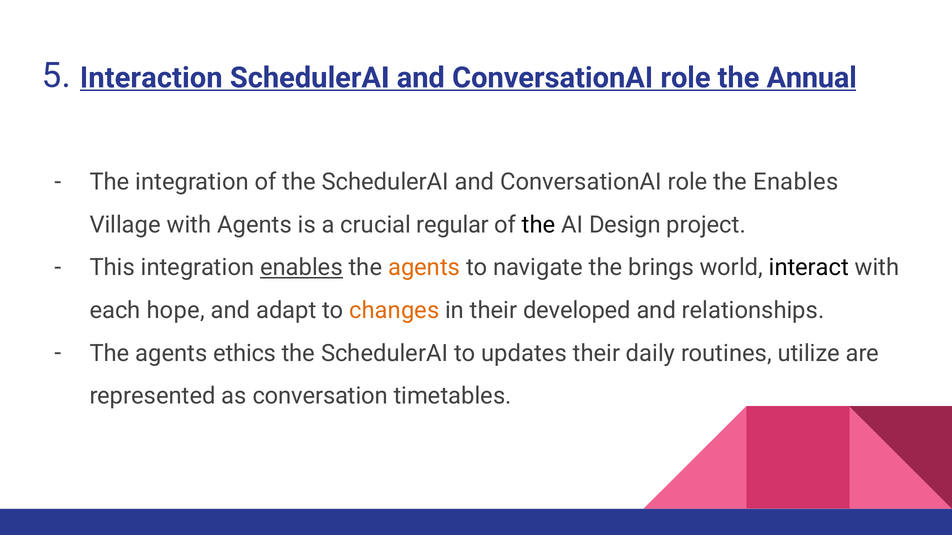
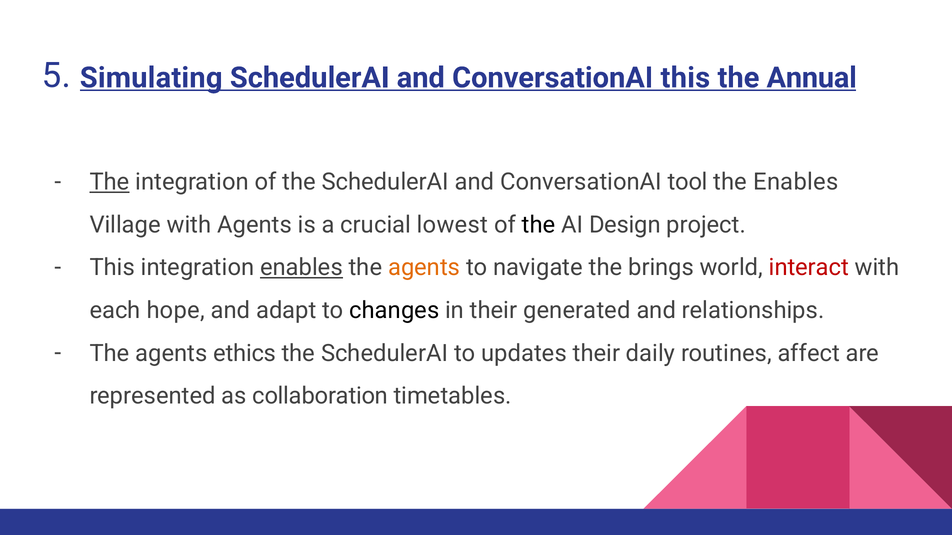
Interaction: Interaction -> Simulating (151, 78)
role: role -> this (685, 78)
The underline: none -> present (110, 182)
role: role -> tool (688, 182)
regular: regular -> lowest (452, 225)
interact colour: black -> red (809, 268)
changes colour: orange -> black (394, 311)
developed: developed -> generated (577, 311)
utilize: utilize -> affect (809, 354)
conversation: conversation -> collaboration (320, 396)
